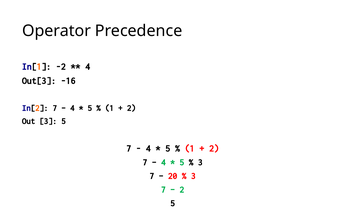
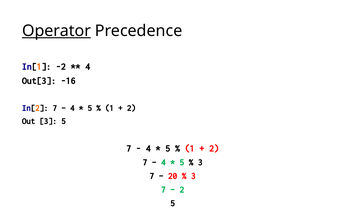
Operator underline: none -> present (56, 31)
